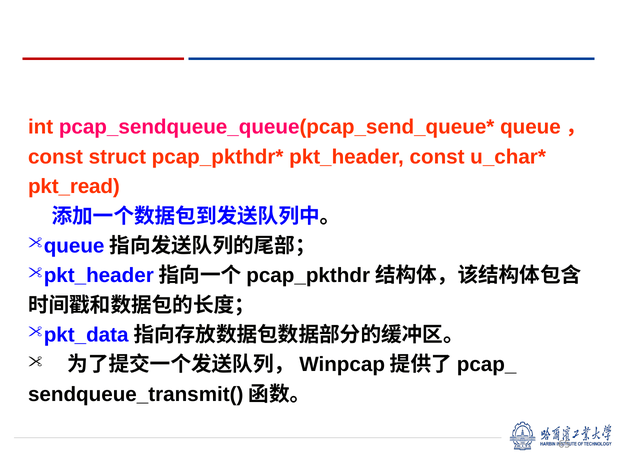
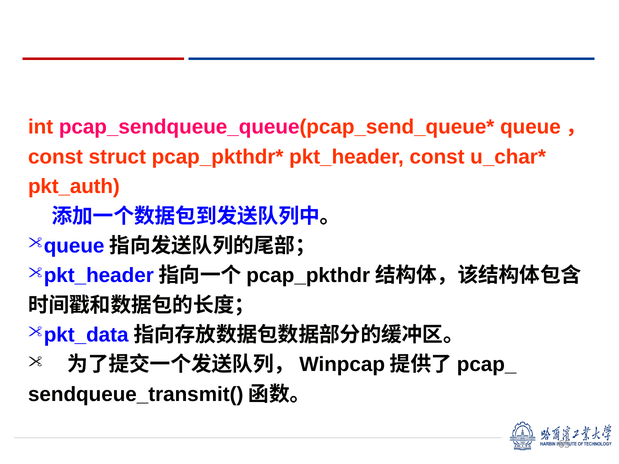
pkt_read: pkt_read -> pkt_auth (74, 187)
